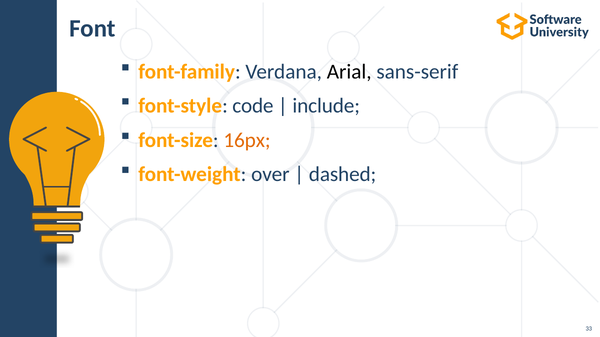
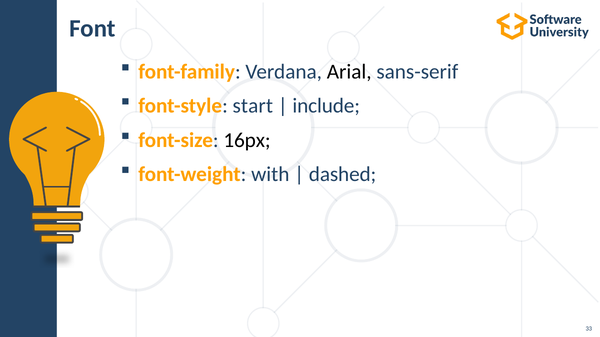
code: code -> start (253, 106)
16px colour: orange -> black (247, 140)
over: over -> with (270, 175)
